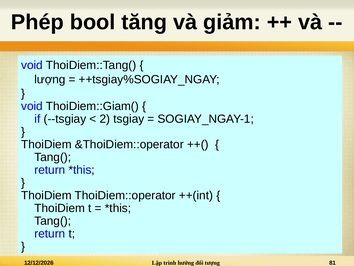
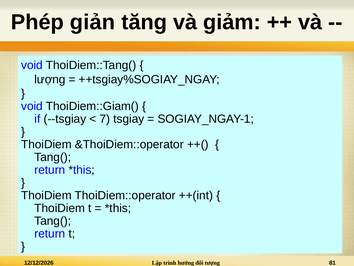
bool: bool -> giản (93, 22)
2: 2 -> 7 (105, 119)
